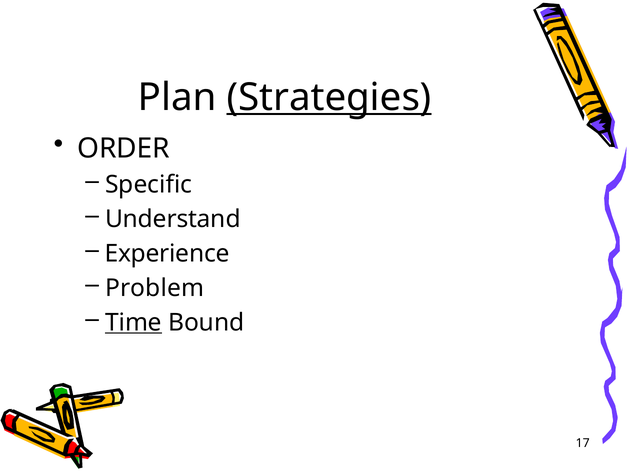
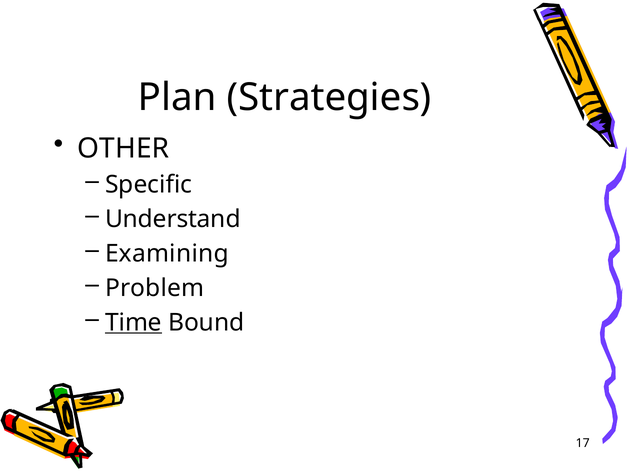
Strategies underline: present -> none (329, 97)
ORDER: ORDER -> OTHER (123, 148)
Experience: Experience -> Examining (167, 254)
